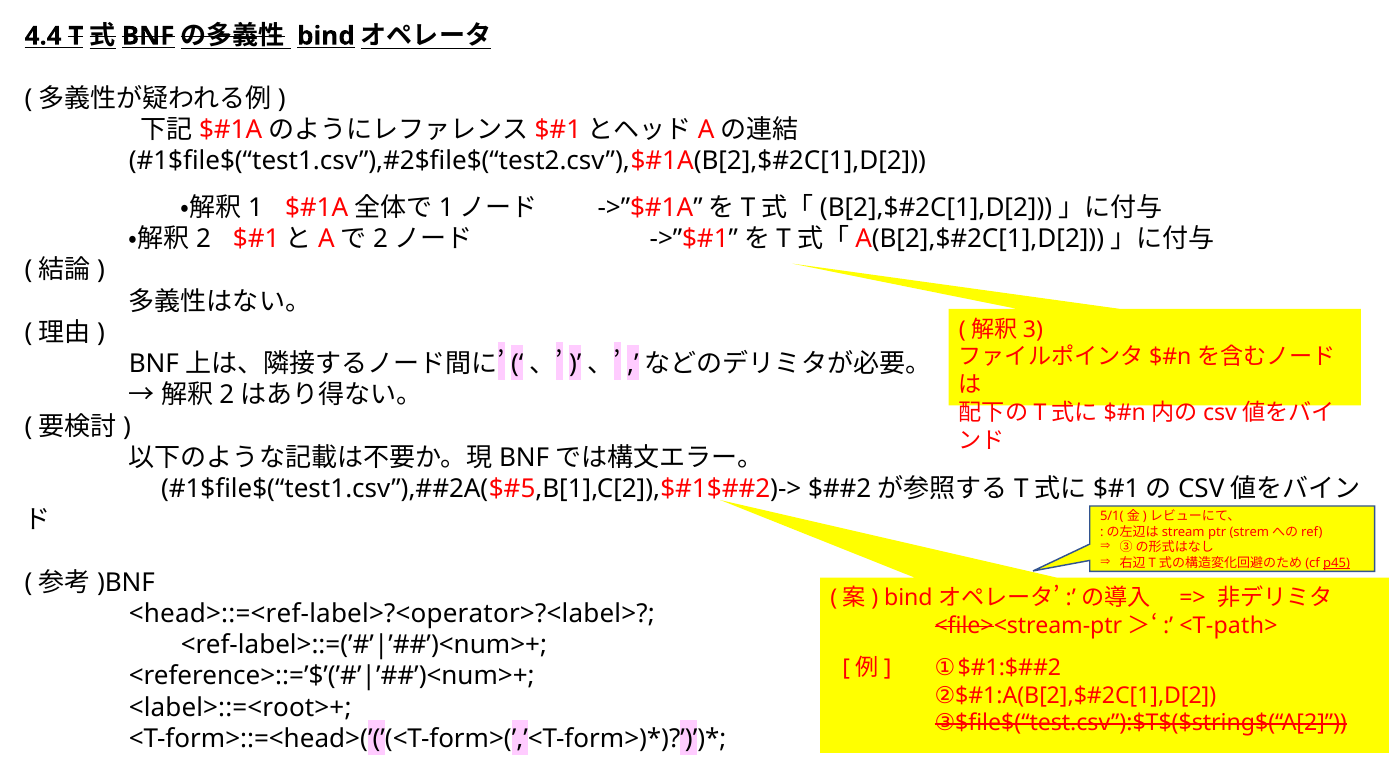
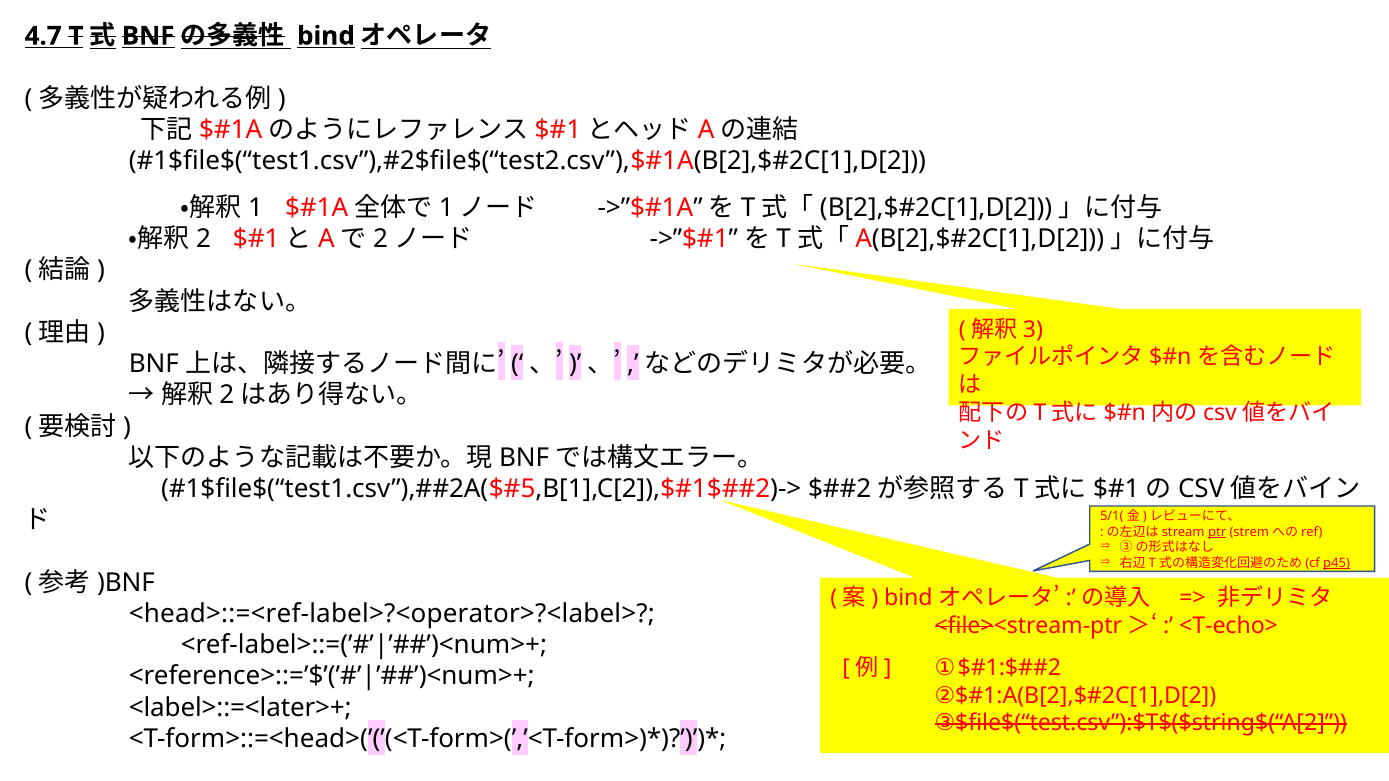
4.4: 4.4 -> 4.7 (43, 36)
ptr underline: none -> present (1217, 532)
<T-path>: <T-path> -> <T-echo> (1229, 626)
<label>::=<root>+: <label>::=<root>+ -> <label>::=<later>+ (240, 708)
